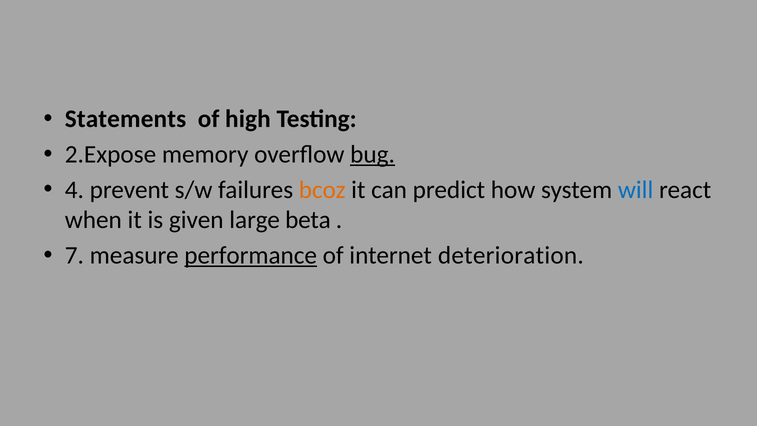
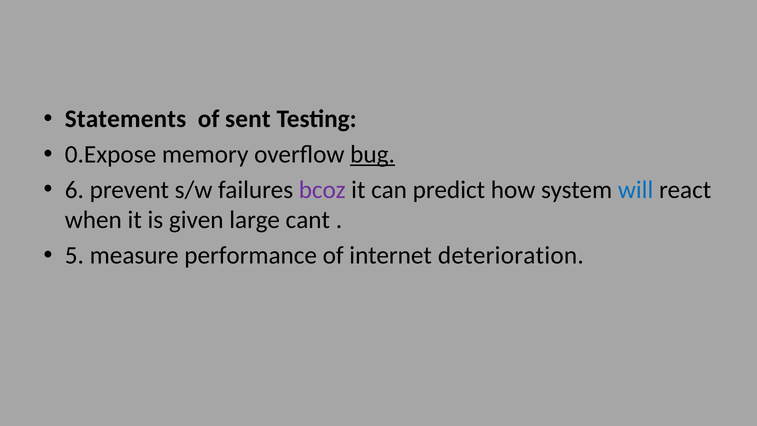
high: high -> sent (248, 119)
2.Expose: 2.Expose -> 0.Expose (111, 154)
4: 4 -> 6 (74, 190)
bcoz colour: orange -> purple (322, 190)
beta: beta -> cant (308, 220)
7: 7 -> 5 (74, 255)
performance underline: present -> none (251, 255)
